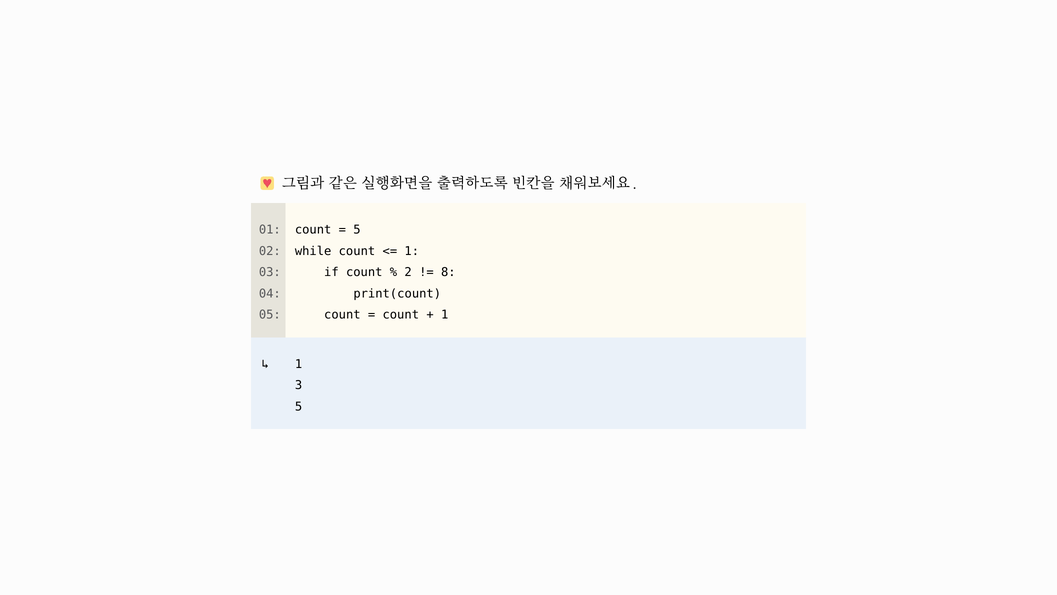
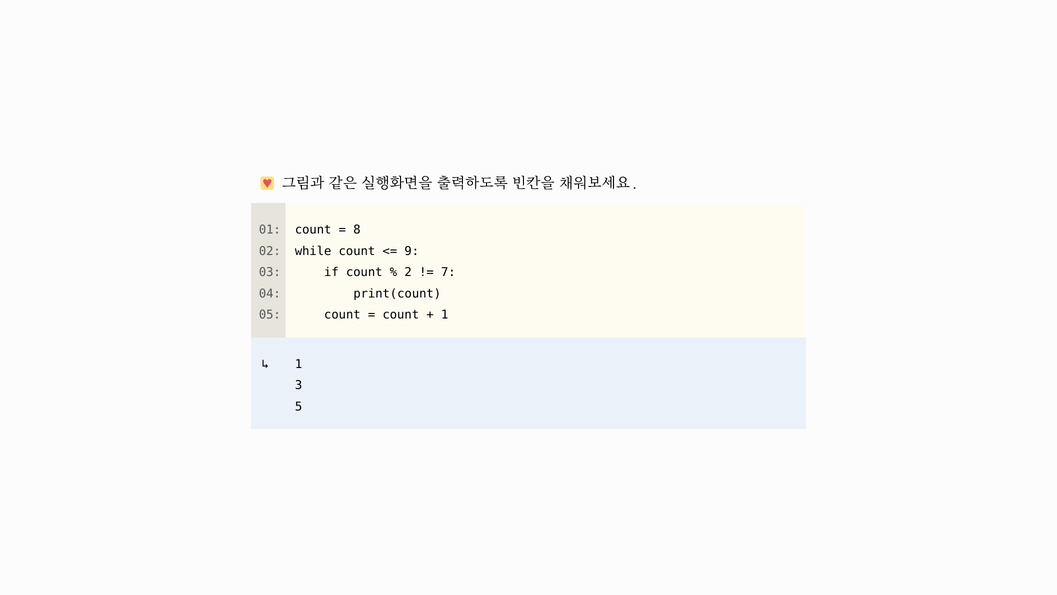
5: 5 -> 8 (357, 230)
1: 1 -> 9 (412, 251)
8: 8 -> 7 (448, 272)
